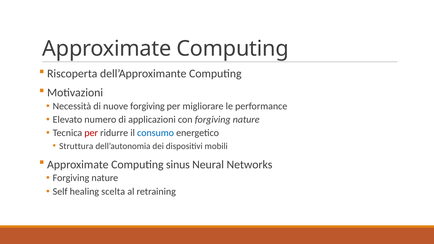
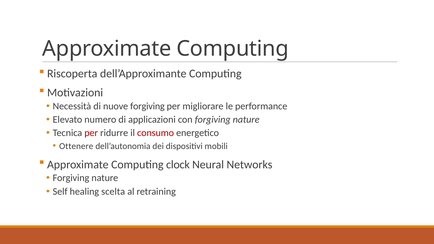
consumo colour: blue -> red (156, 133)
Struttura: Struttura -> Ottenere (76, 146)
sinus: sinus -> clock (178, 165)
